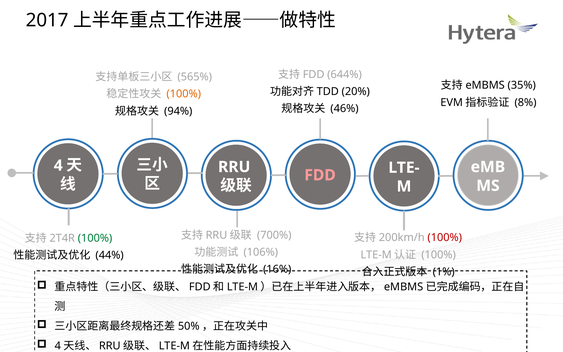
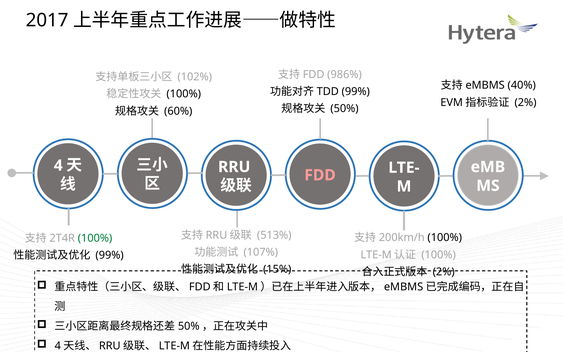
644%: 644% -> 986% (345, 74)
565%: 565% -> 102% (195, 77)
35%: 35% -> 40% (522, 85)
20%: 20% -> 99% (356, 91)
100% colour: orange -> black (184, 94)
8%: 8% -> 2% (525, 102)
46%: 46% -> 50% (345, 109)
94%: 94% -> 60% (178, 111)
700%: 700% -> 513% (274, 235)
100% colour: red -> black (445, 238)
106%: 106% -> 107% (261, 252)
44%: 44% -> 99% (110, 255)
16%: 16% -> 15% (277, 269)
1%: 1% -> 2% (444, 272)
